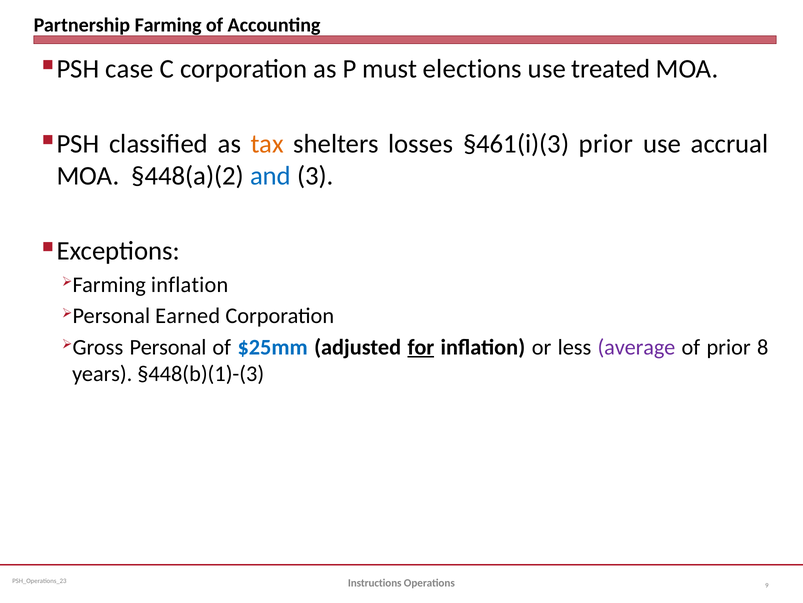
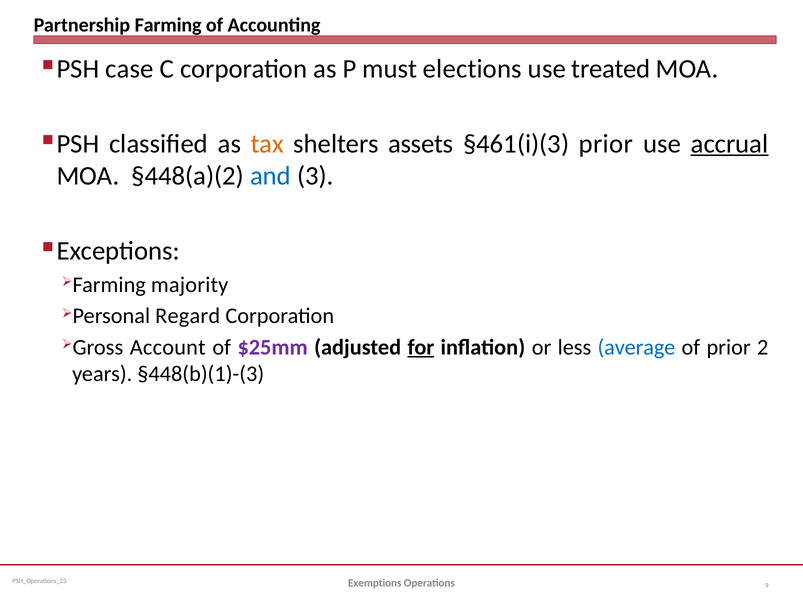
losses: losses -> assets (421, 144)
accrual underline: none -> present (730, 144)
inflation: inflation -> majority (190, 284)
Earned: Earned -> Regard (188, 316)
Personal: Personal -> Account (168, 347)
$25mm colour: blue -> purple (273, 347)
average colour: purple -> blue (636, 347)
8: 8 -> 2 (763, 347)
Instructions: Instructions -> Exemptions (375, 583)
